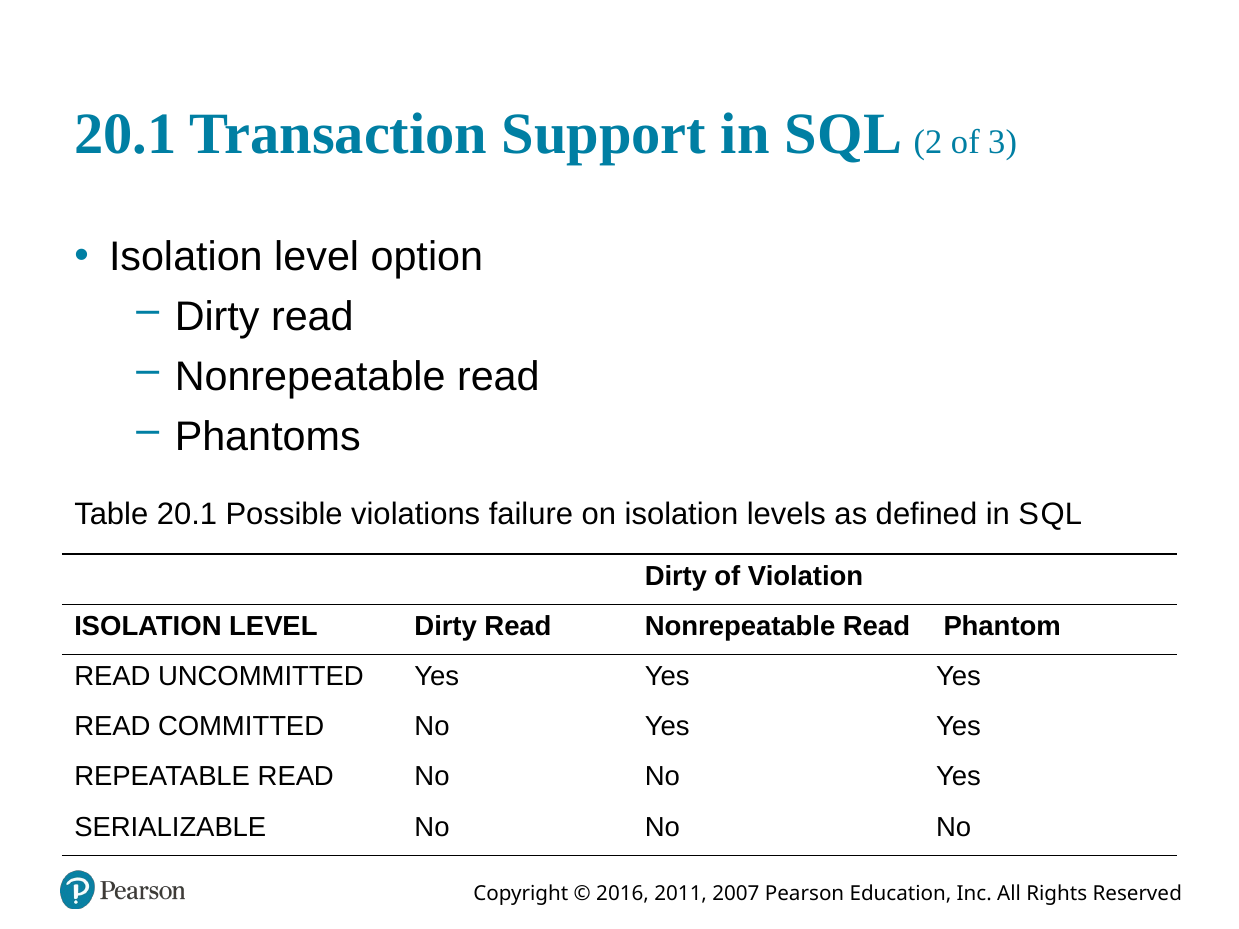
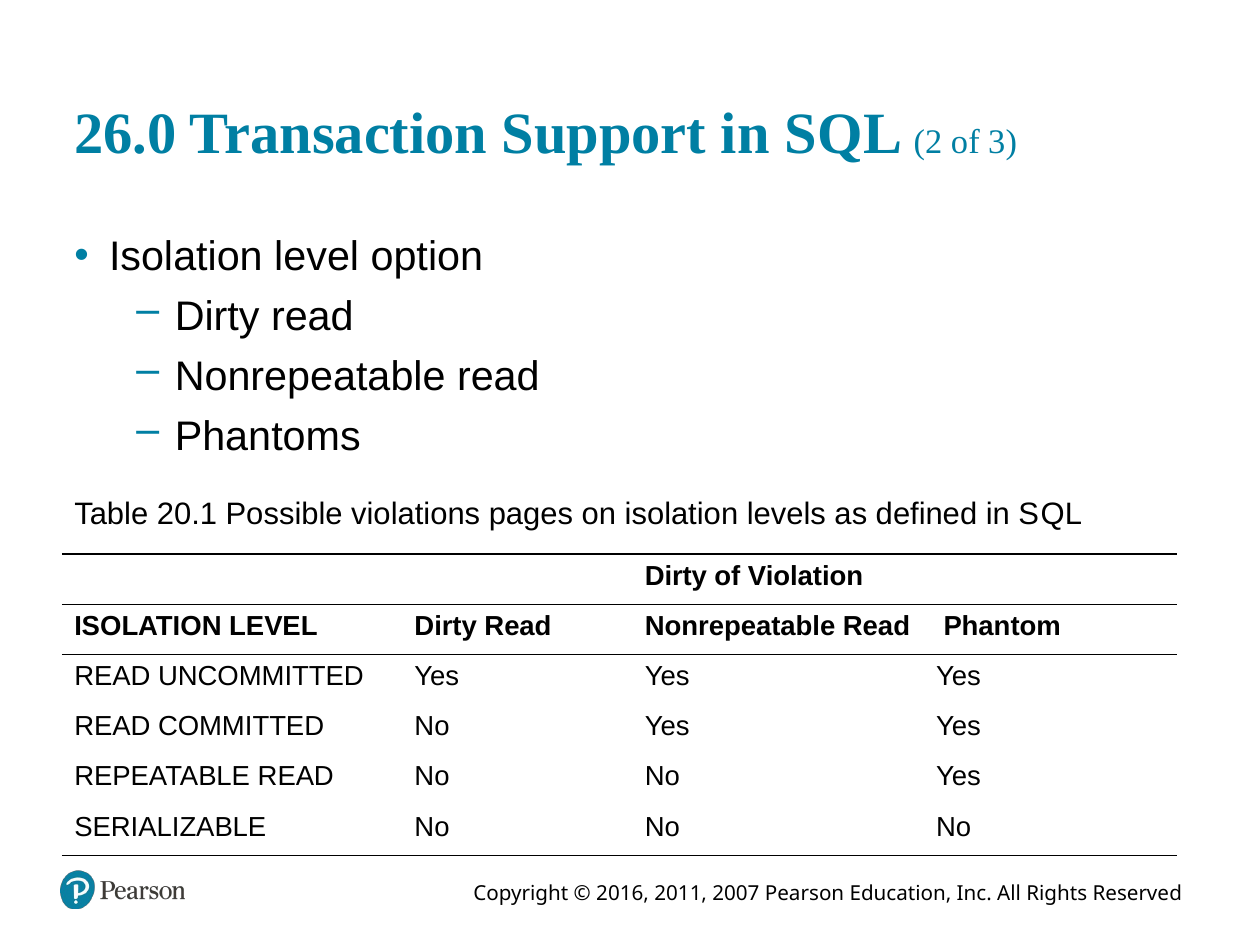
20.1: 20.1 -> 26.0 (125, 134)
failure: failure -> pages (531, 514)
